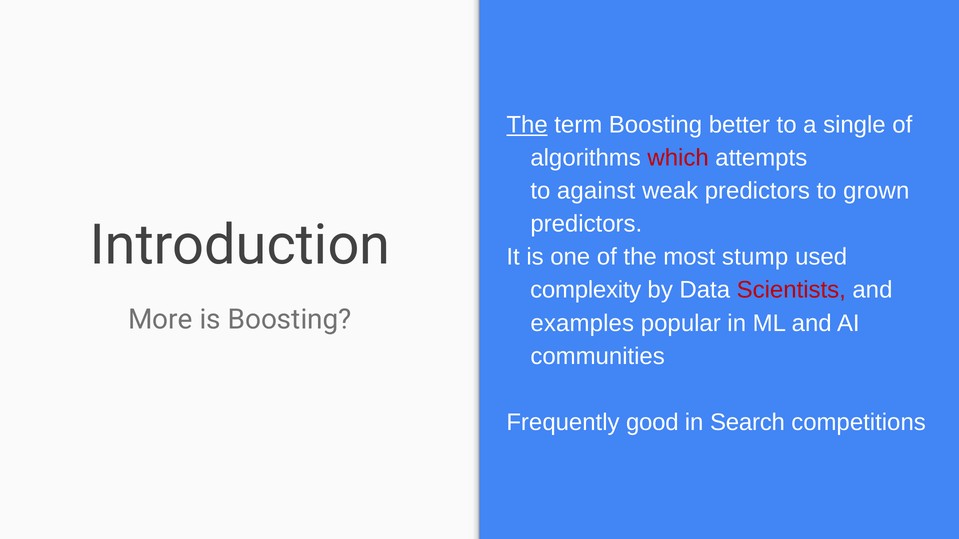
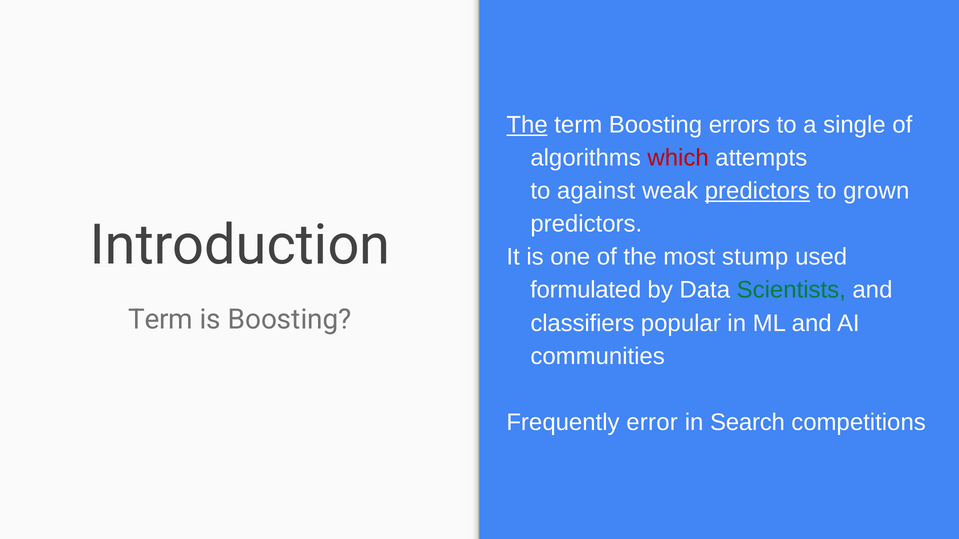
better: better -> errors (739, 125)
predictors underline: none -> present (757, 191)
complexity: complexity -> formulated (586, 290)
Scientists colour: red -> green (791, 290)
More: More -> Term (160, 320)
examples: examples -> classifiers (582, 323)
good: good -> error (652, 423)
